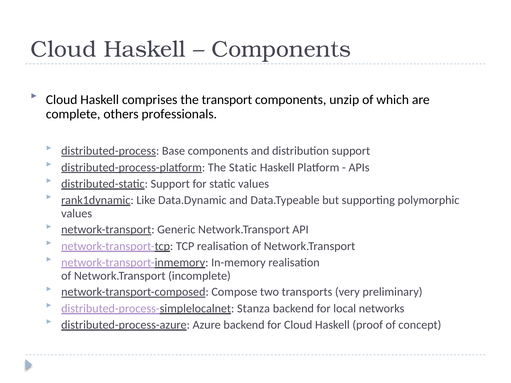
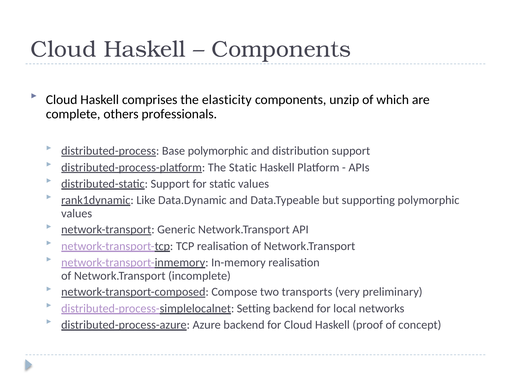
transport: transport -> elasticity (227, 100)
Base components: components -> polymorphic (218, 151)
Stanza: Stanza -> Setting (254, 309)
